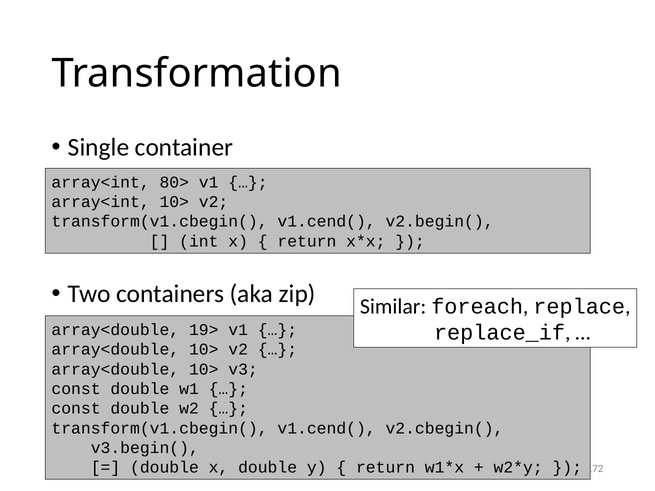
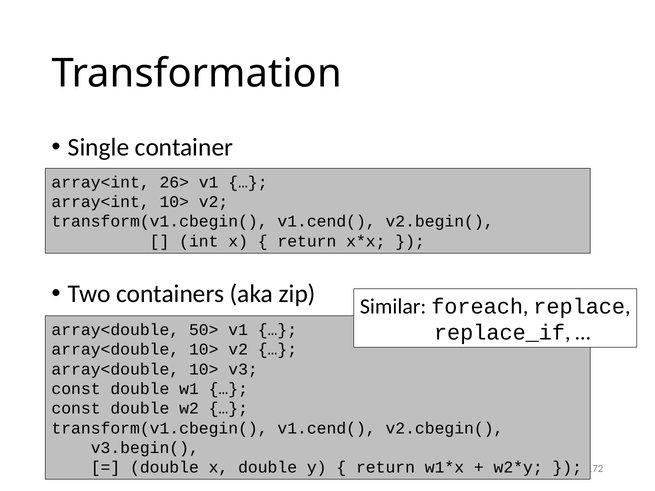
80>: 80> -> 26> (174, 182)
19>: 19> -> 50> (204, 330)
